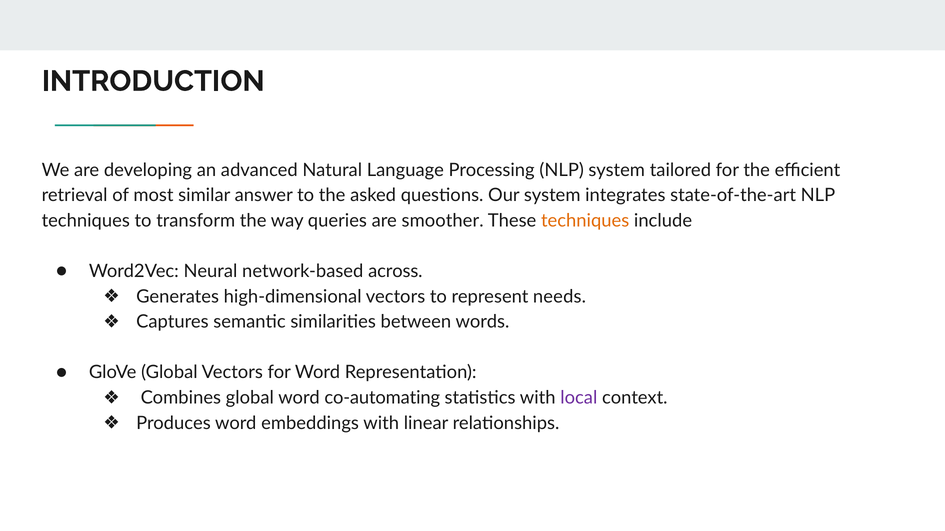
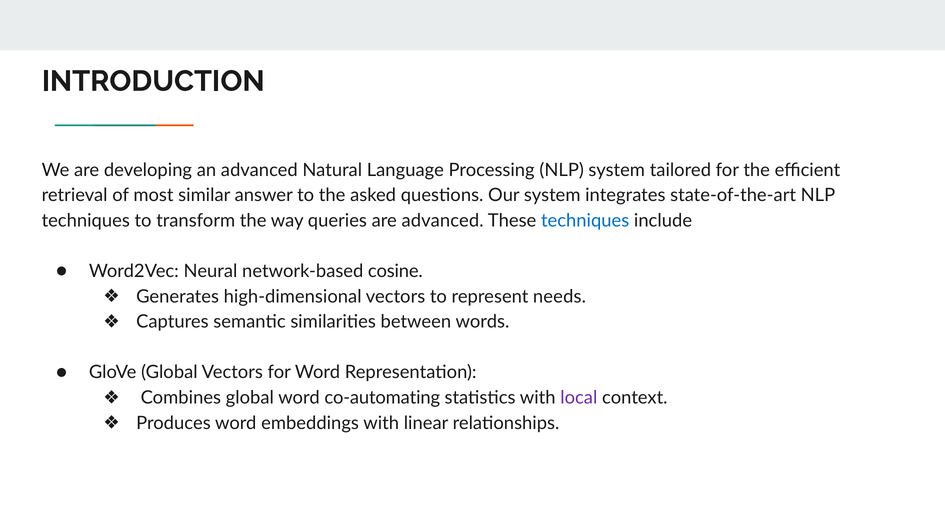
are smoother: smoother -> advanced (443, 221)
techniques colour: orange -> blue (585, 221)
across: across -> cosine (395, 271)
